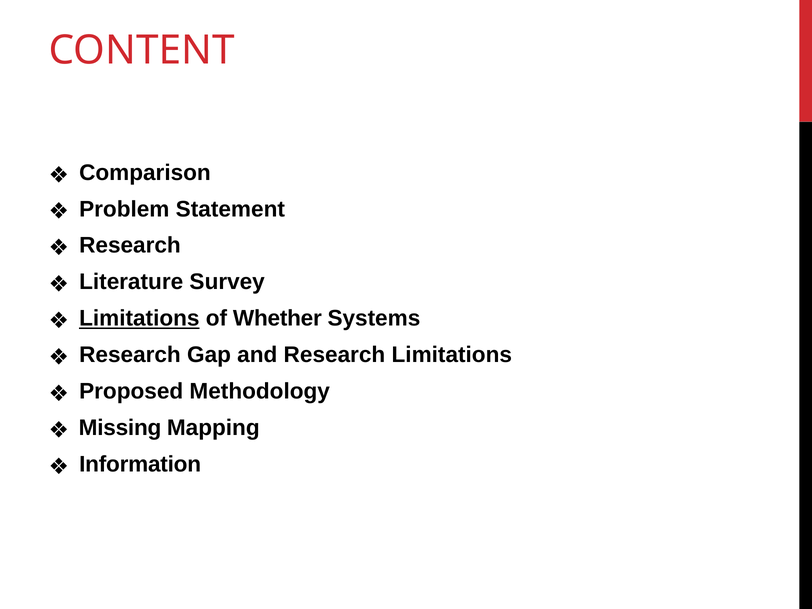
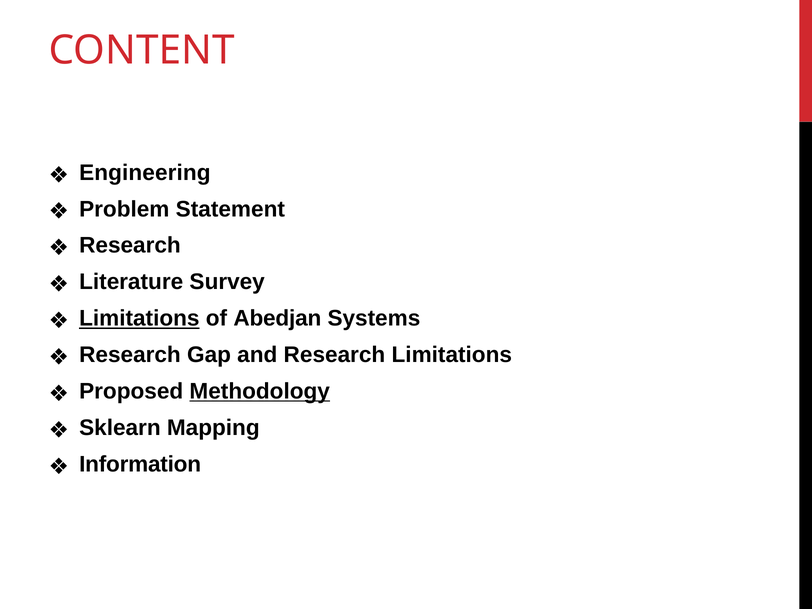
Comparison: Comparison -> Engineering (145, 173)
Whether: Whether -> Abedjan (277, 318)
Methodology underline: none -> present (260, 391)
Missing: Missing -> Sklearn (120, 428)
